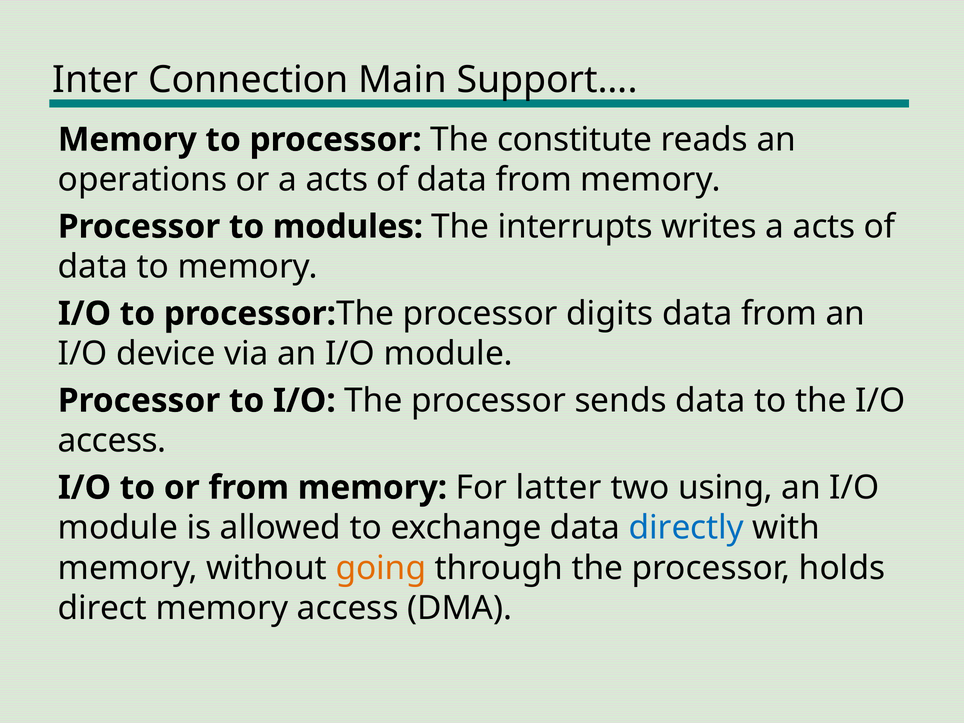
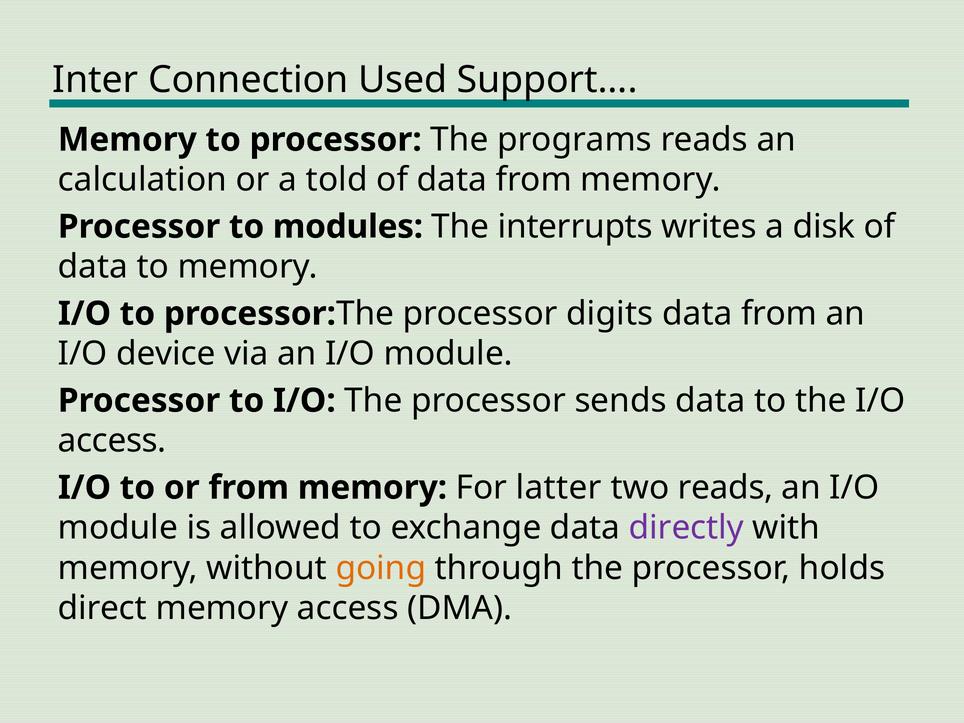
Main: Main -> Used (403, 80)
constitute: constitute -> programs (575, 140)
operations: operations -> calculation (142, 180)
or a acts: acts -> told (337, 180)
writes a acts: acts -> disk (824, 227)
two using: using -> reads (726, 488)
directly colour: blue -> purple (686, 528)
